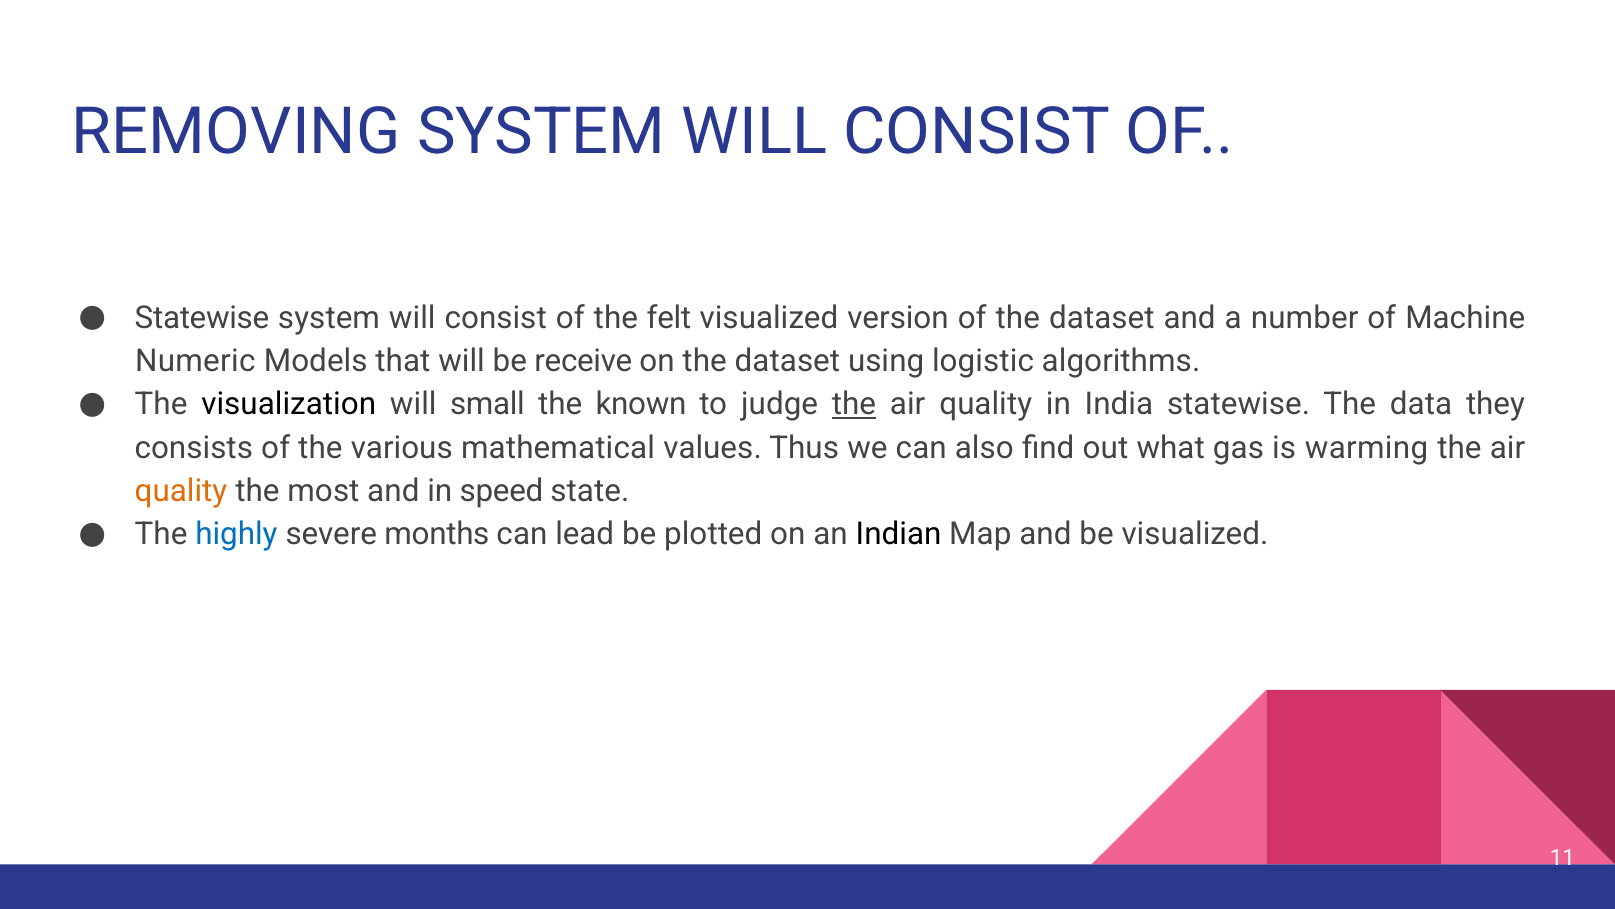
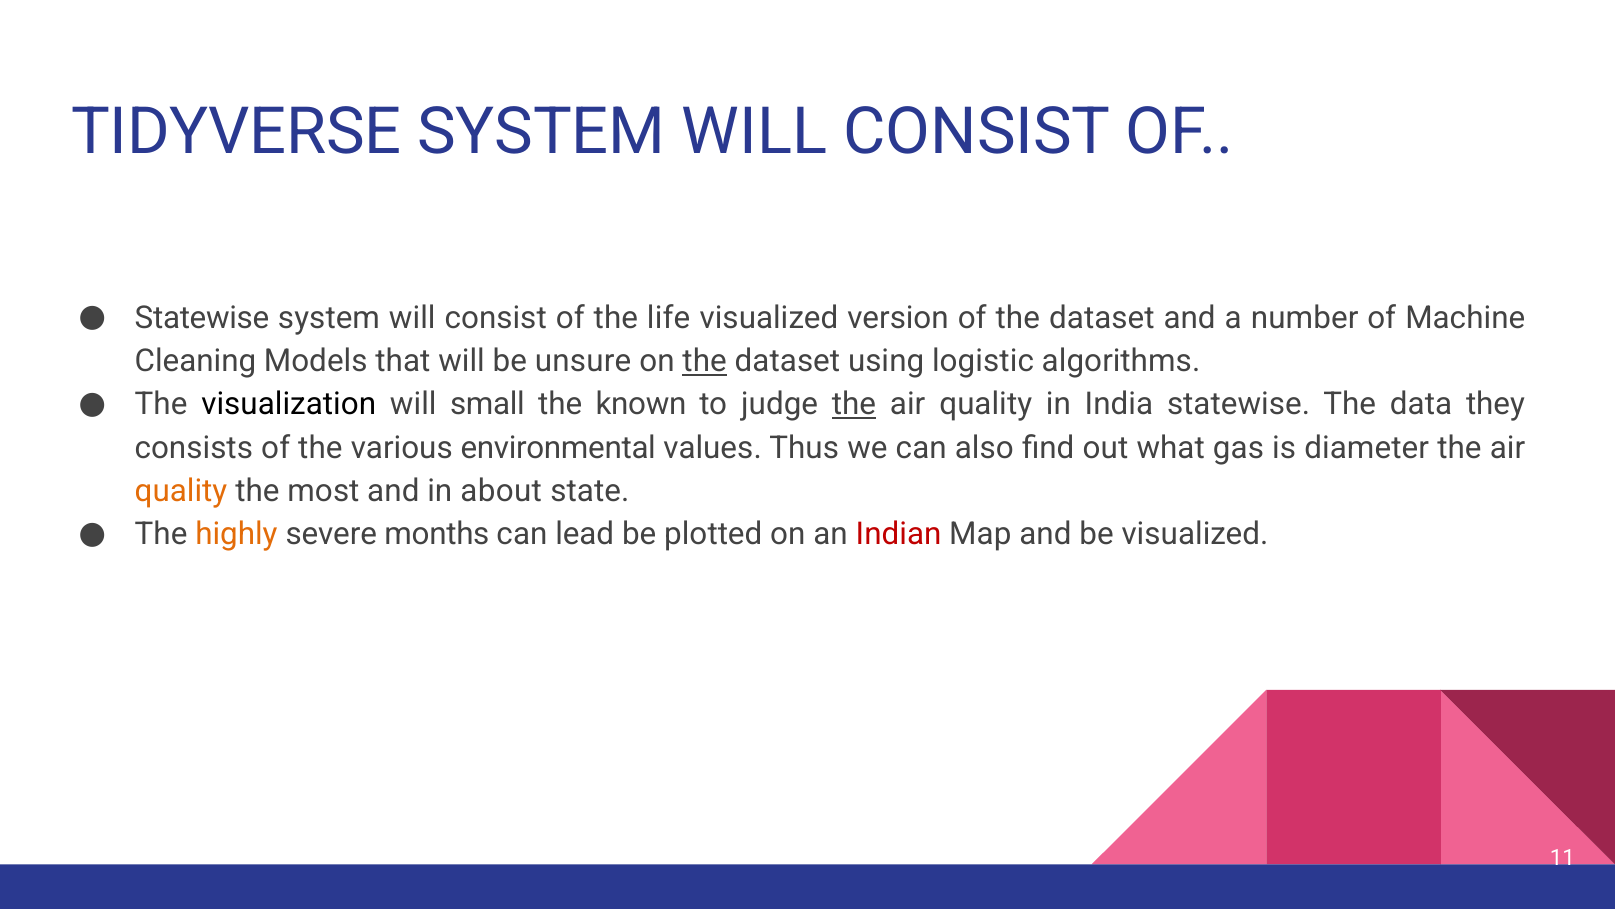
REMOVING: REMOVING -> TIDYVERSE (236, 132)
felt: felt -> life (669, 318)
Numeric: Numeric -> Cleaning (195, 361)
receive: receive -> unsure (583, 361)
the underline: none -> present (705, 361)
mathematical: mathematical -> environmental (558, 448)
warming: warming -> diameter (1367, 448)
speed: speed -> about (501, 491)
highly colour: blue -> orange (236, 534)
Indian colour: black -> red (899, 534)
